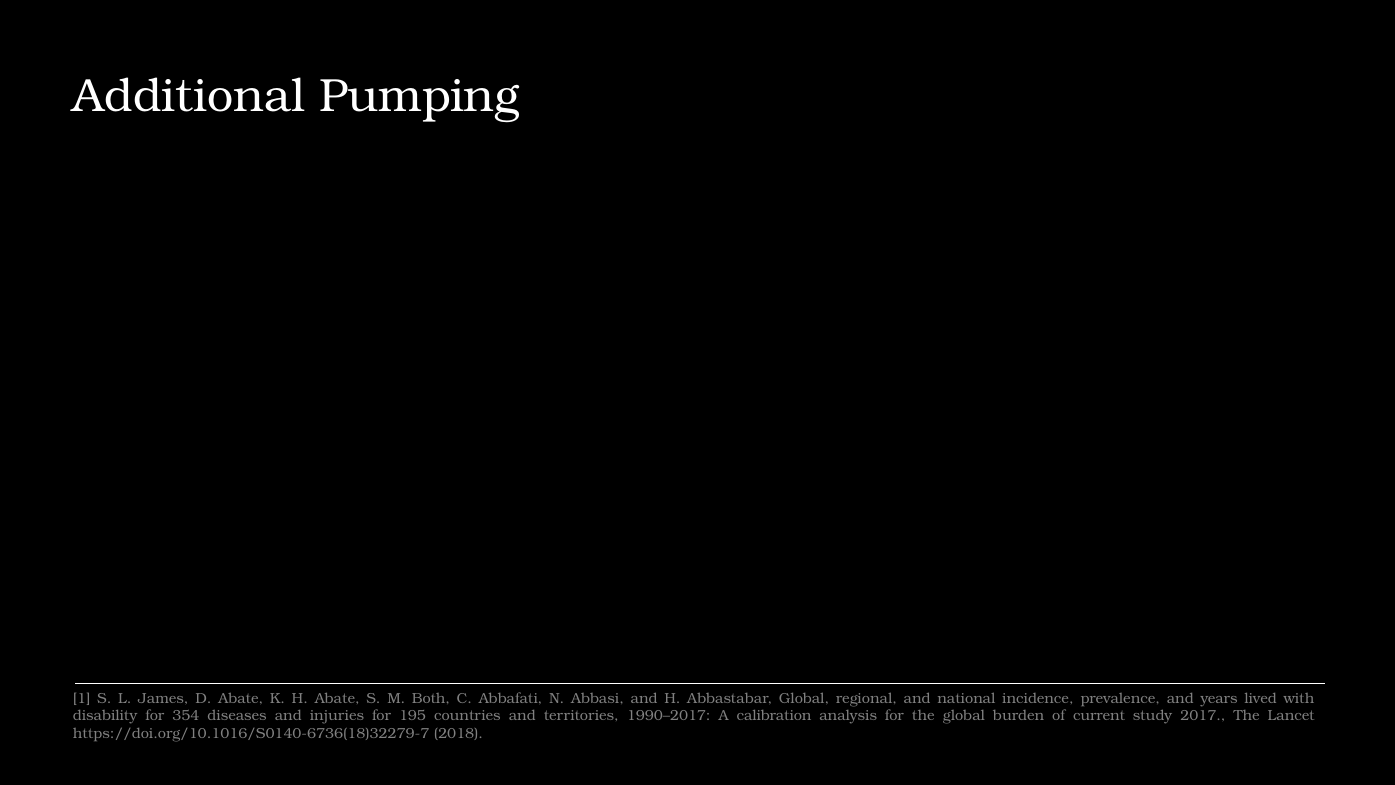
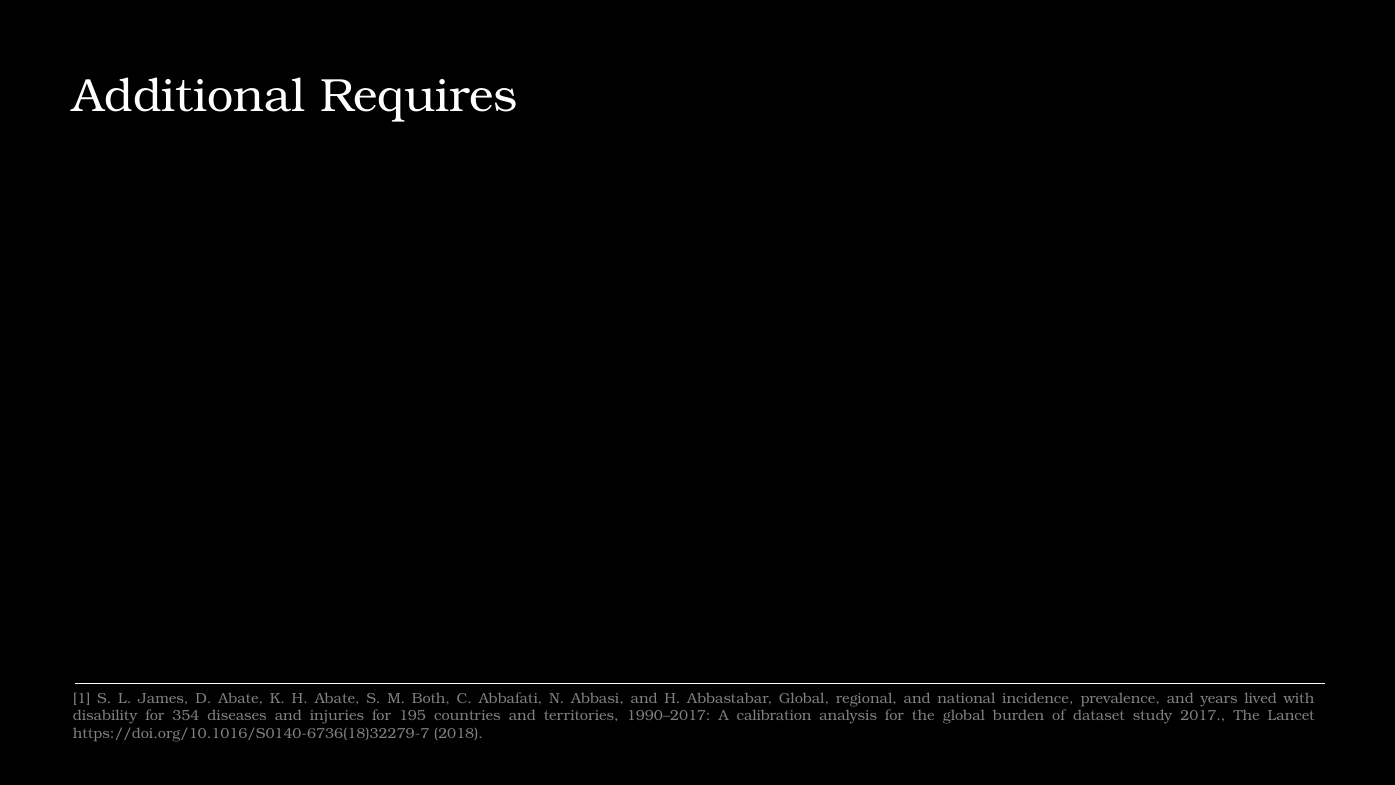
Pumping: Pumping -> Requires (419, 96)
current: current -> dataset (1099, 716)
